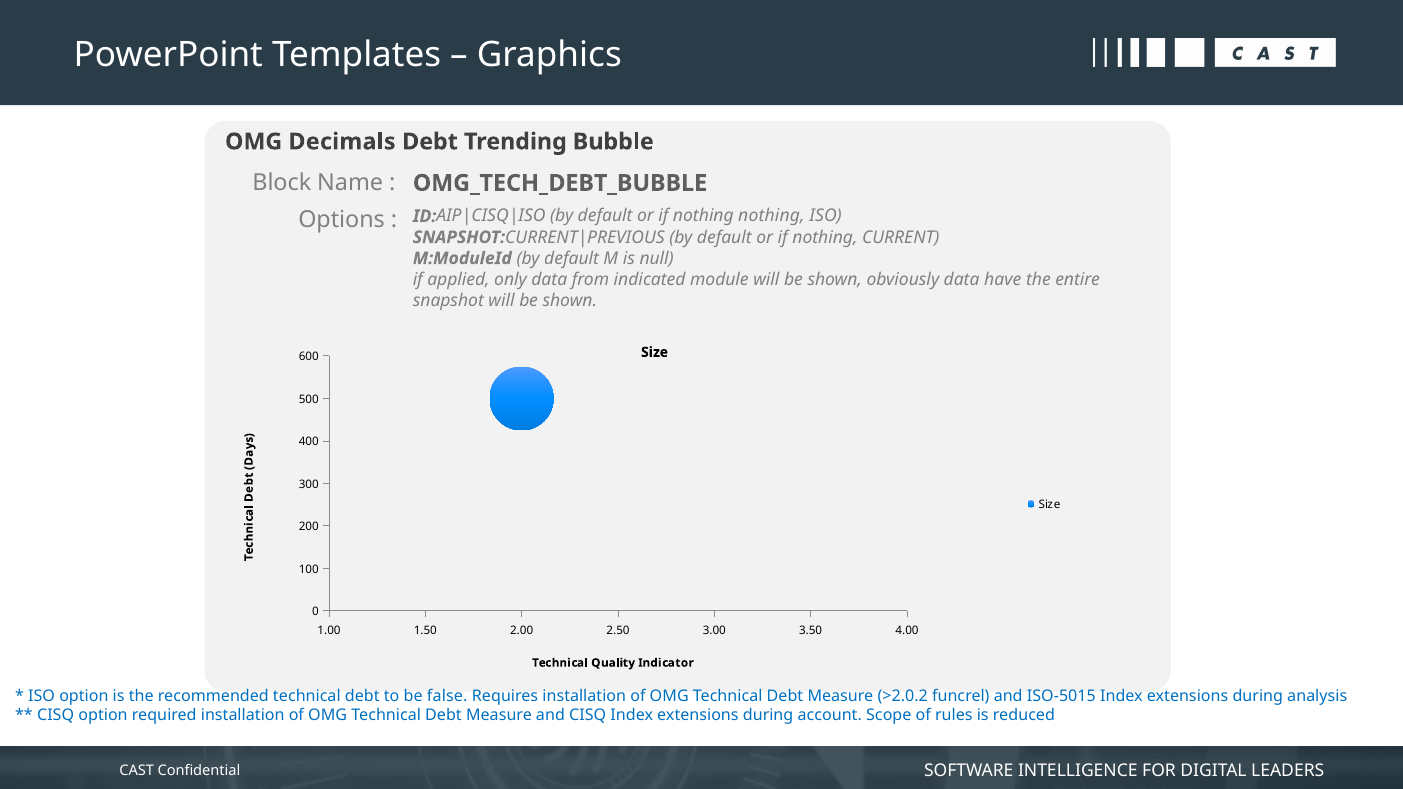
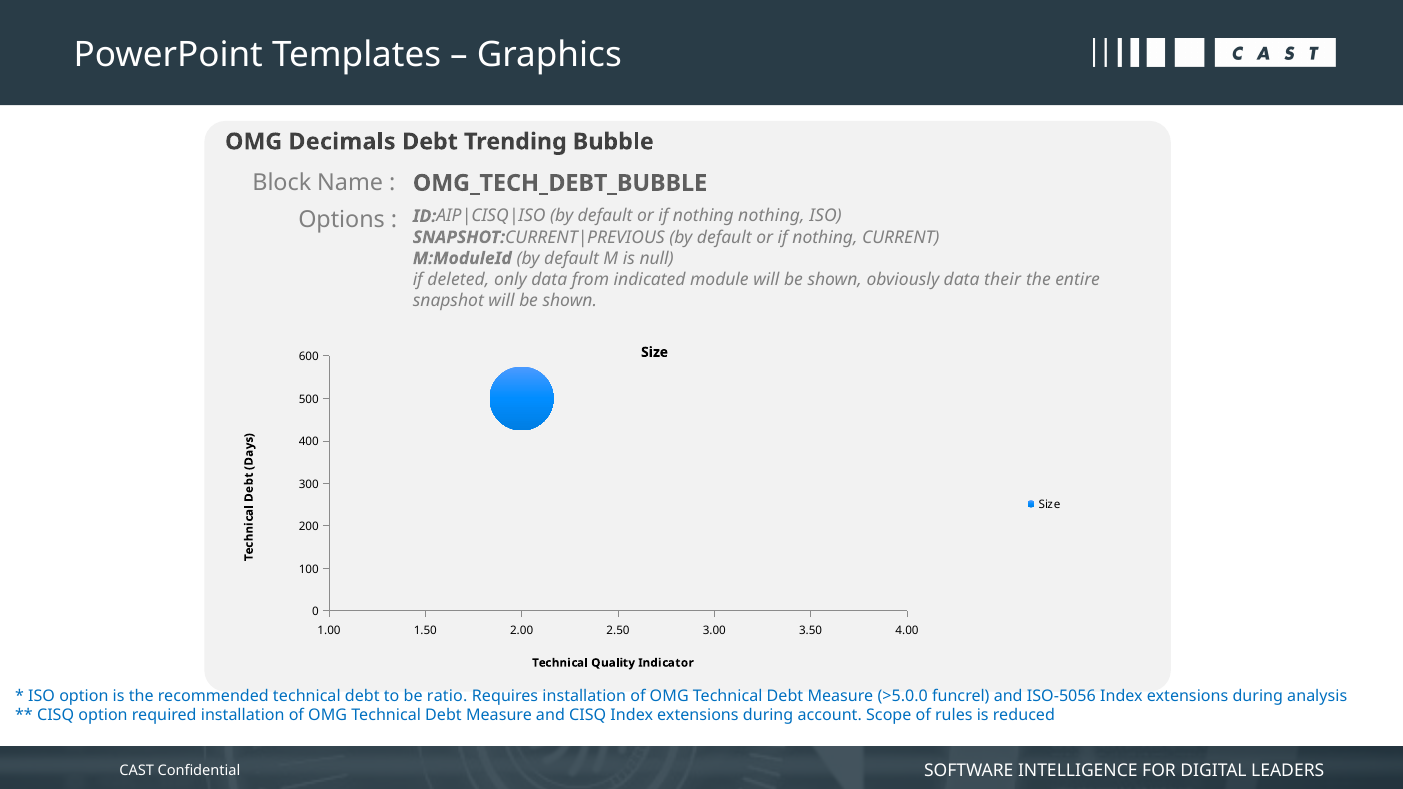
applied: applied -> deleted (458, 279)
have: have -> their (1003, 279)
false: false -> ratio (447, 696)
>2.0.2: >2.0.2 -> >5.0.0 (903, 696)
ISO-5015: ISO-5015 -> ISO-5056 (1061, 696)
